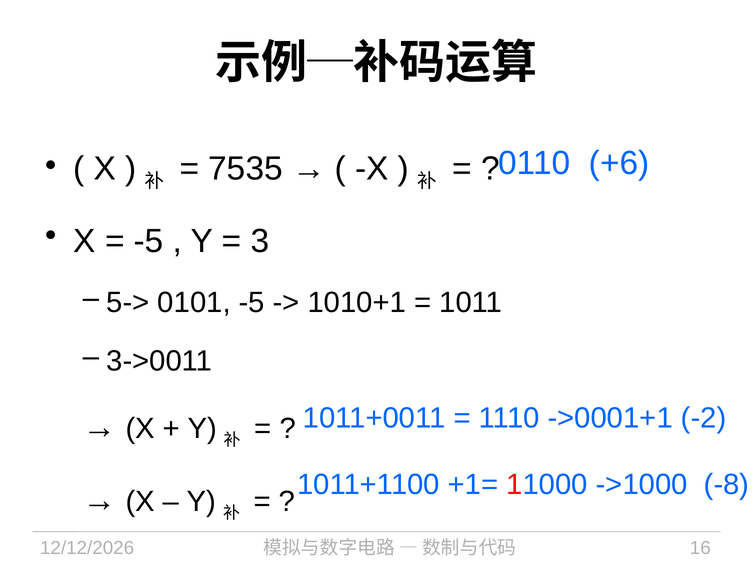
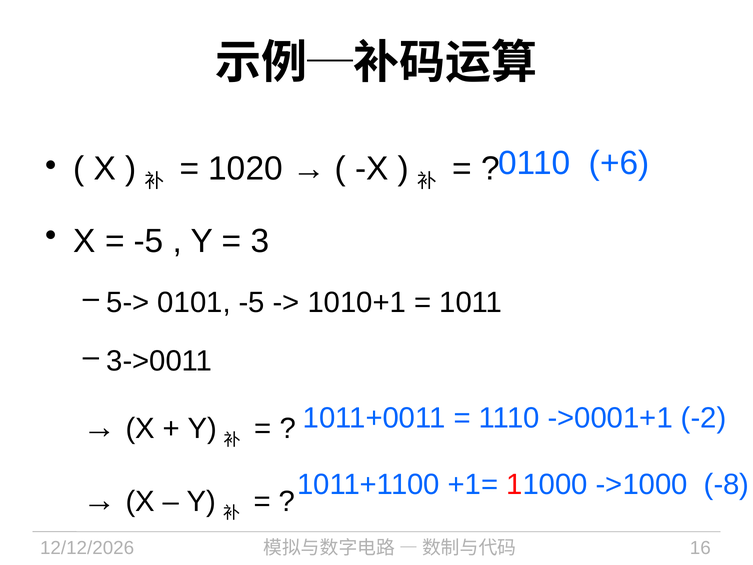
7535: 7535 -> 1020 (246, 168)
